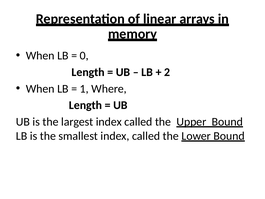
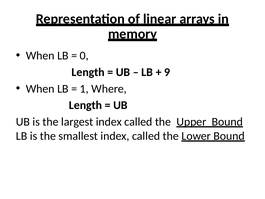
2: 2 -> 9 (167, 72)
